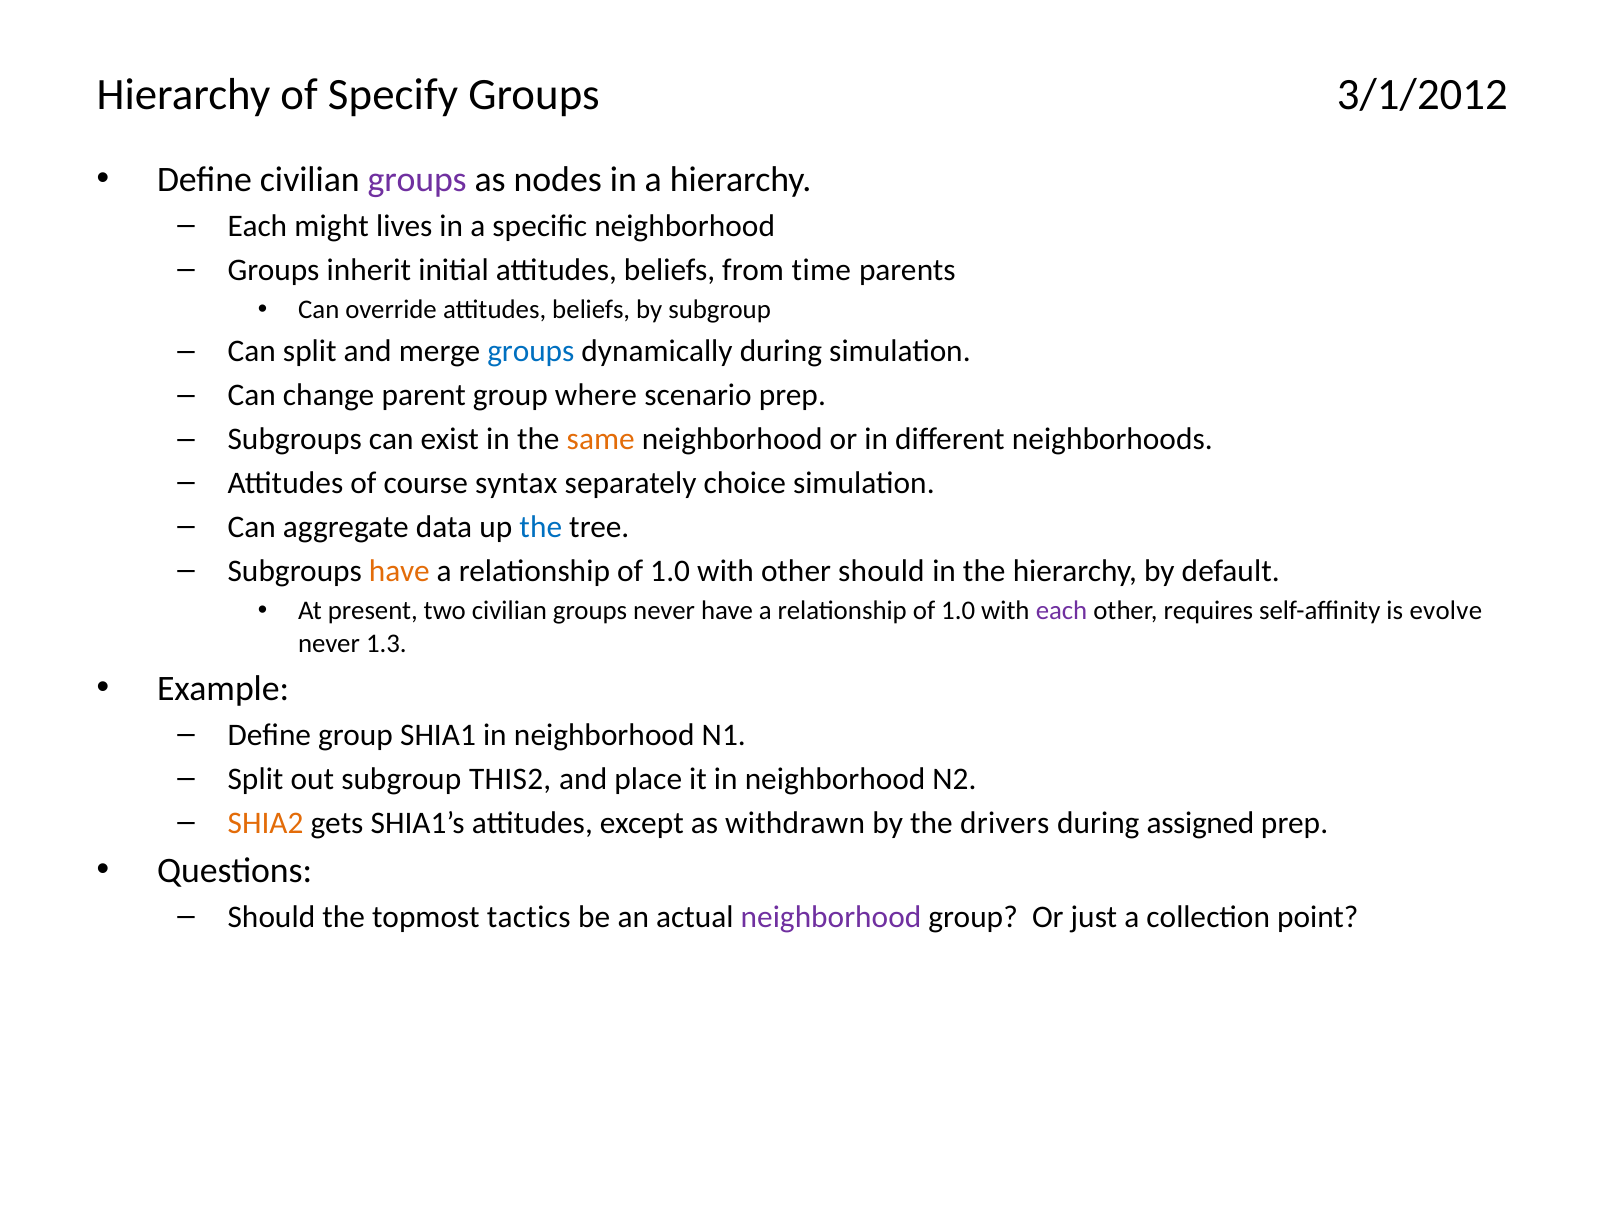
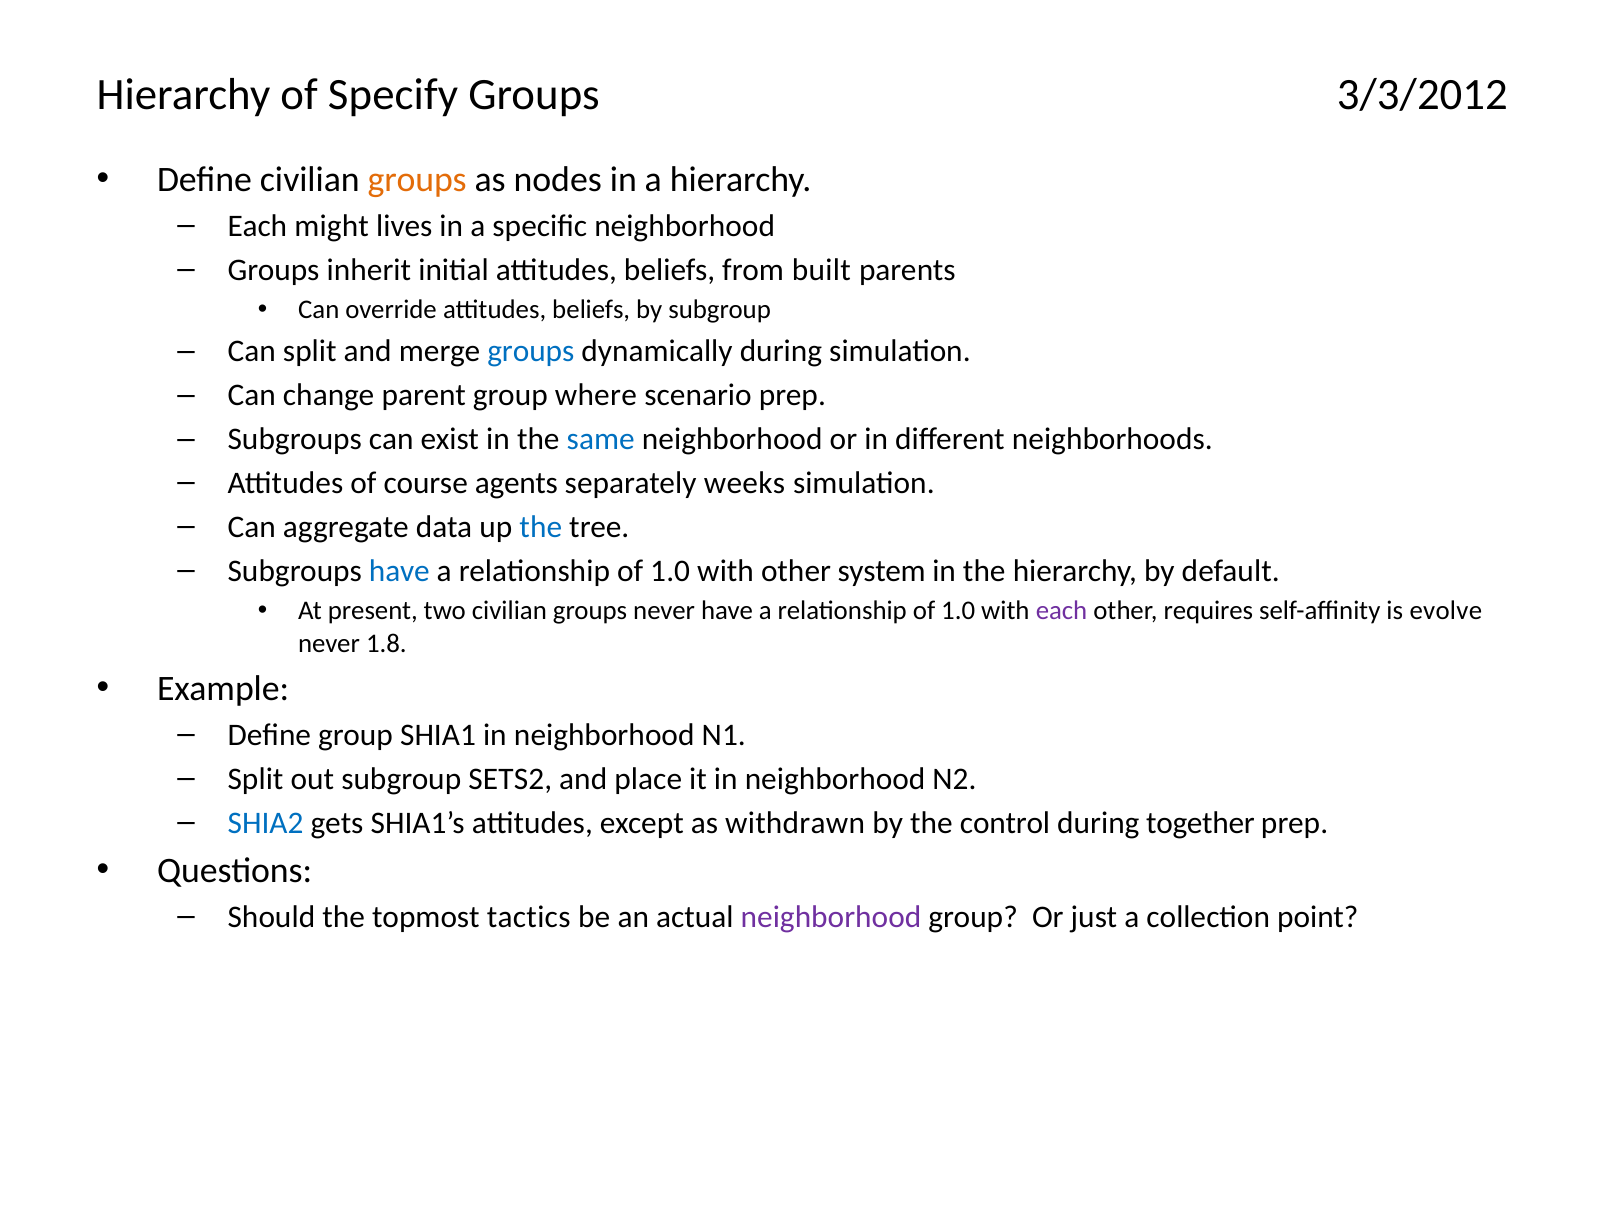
3/1/2012: 3/1/2012 -> 3/3/2012 (1422, 95)
groups colour: purple -> orange (417, 180)
time: time -> built (821, 270)
same colour: orange -> blue (601, 439)
syntax: syntax -> agents (516, 483)
choice: choice -> weeks (745, 483)
have colour: orange -> blue (399, 571)
other should: should -> system (882, 571)
1.3: 1.3 -> 1.8 (386, 643)
THIS2: THIS2 -> SETS2 (510, 779)
SHIA2 colour: orange -> blue (266, 823)
drivers: drivers -> control (1005, 823)
assigned: assigned -> together (1200, 823)
